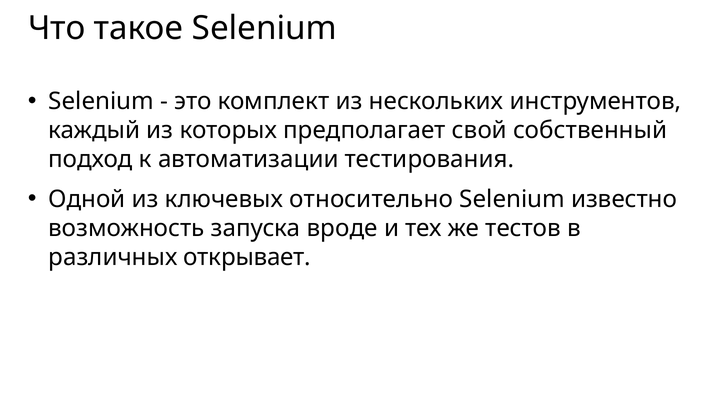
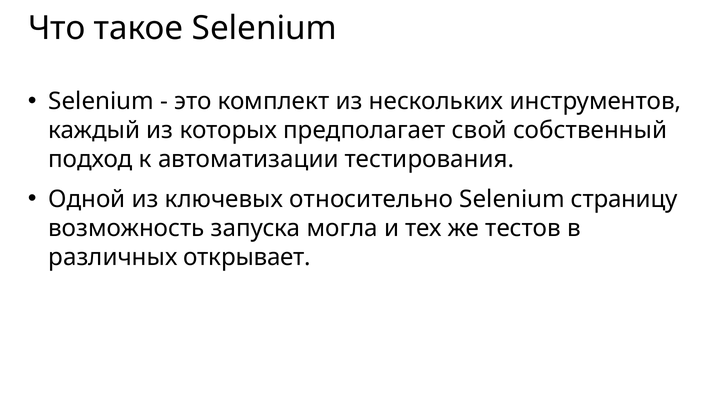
известно: известно -> страницу (624, 199)
вроде: вроде -> могла (342, 228)
